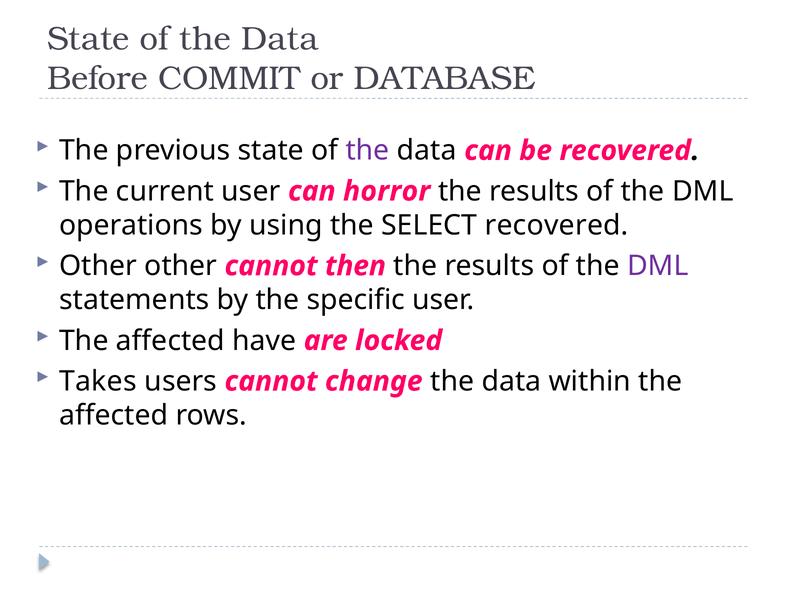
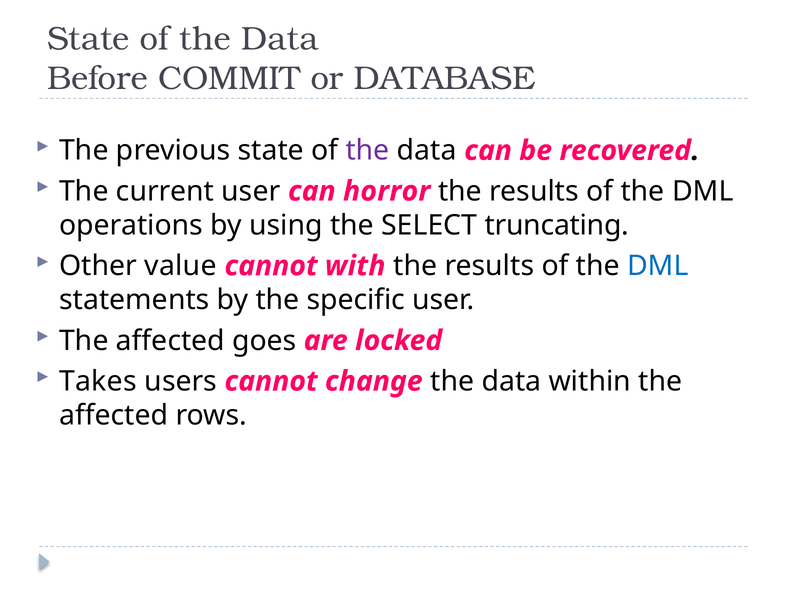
SELECT recovered: recovered -> truncating (557, 225)
Other other: other -> value (181, 266)
then: then -> with (355, 266)
DML colour: purple -> blue (658, 266)
have: have -> goes (264, 341)
